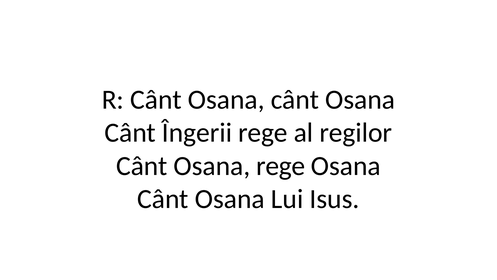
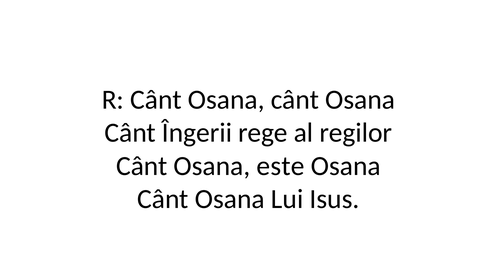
Osana rege: rege -> este (281, 166)
